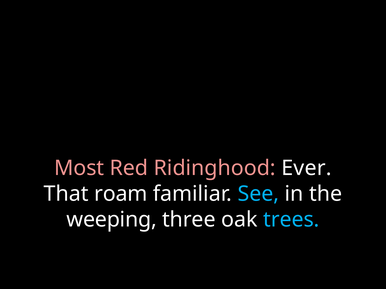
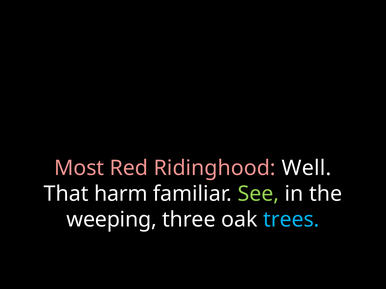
Ever: Ever -> Well (306, 168)
roam: roam -> harm (121, 194)
See colour: light blue -> light green (258, 194)
